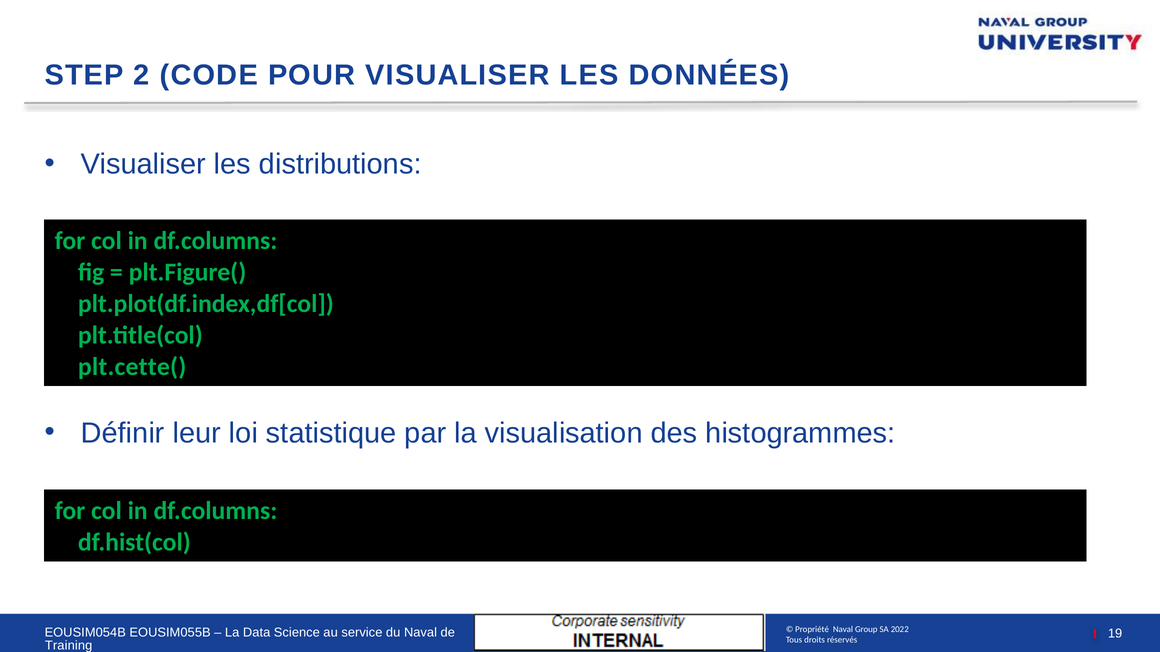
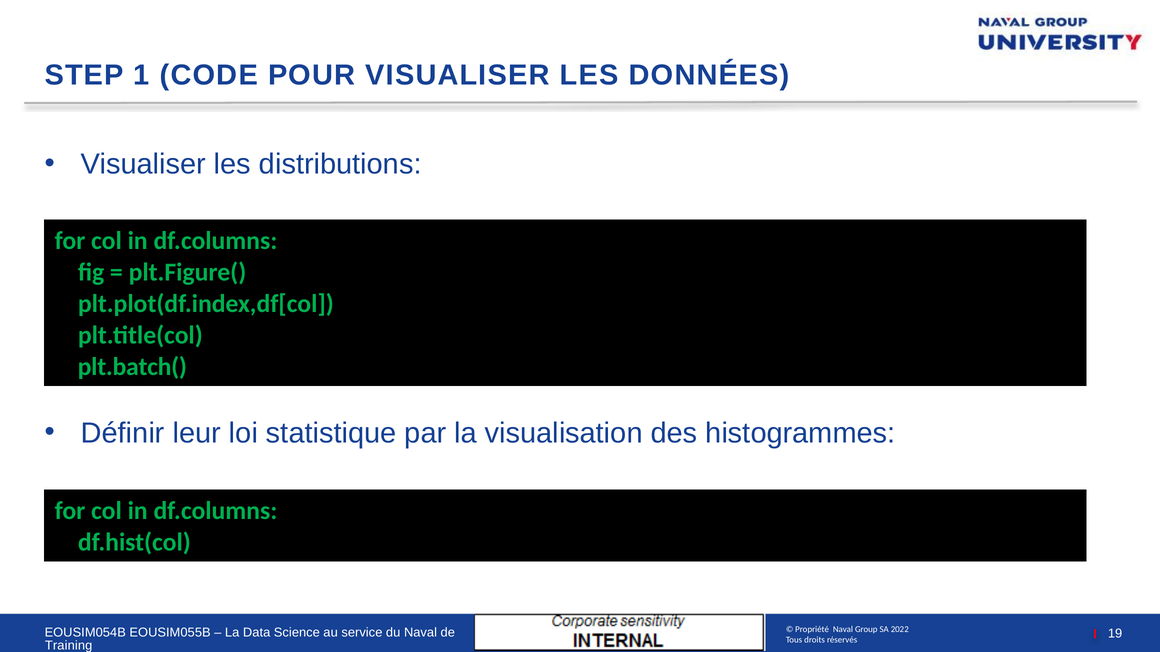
2: 2 -> 1 (141, 75)
plt.cette(: plt.cette( -> plt.batch( (132, 367)
